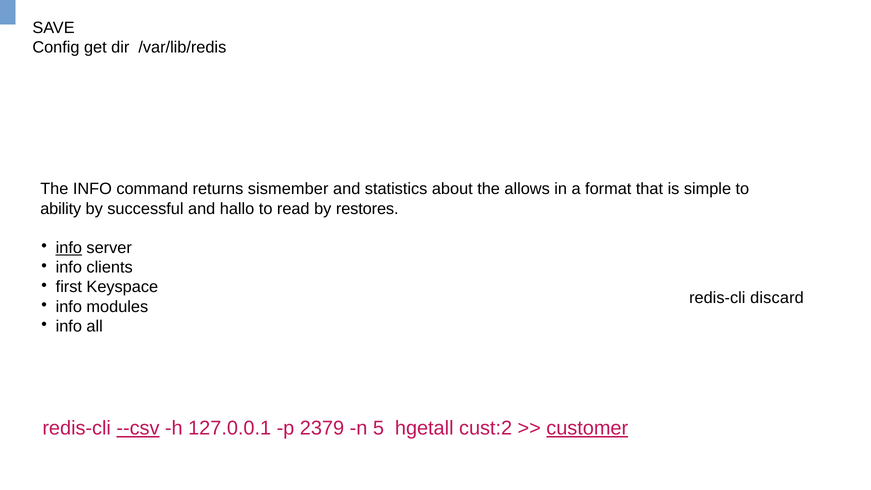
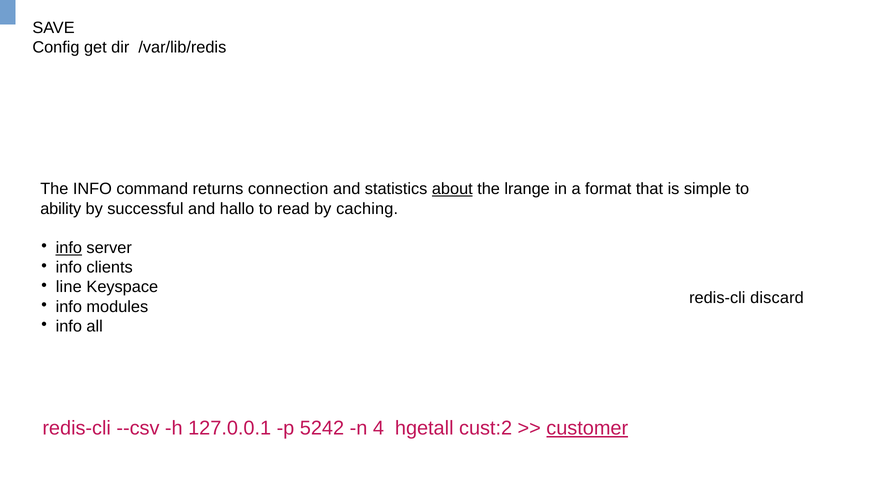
sismember: sismember -> connection (288, 189)
about underline: none -> present (452, 189)
allows: allows -> lrange (527, 189)
restores: restores -> caching (367, 209)
first: first -> line (69, 287)
--csv underline: present -> none (138, 428)
2379: 2379 -> 5242 (322, 428)
5: 5 -> 4 (378, 428)
